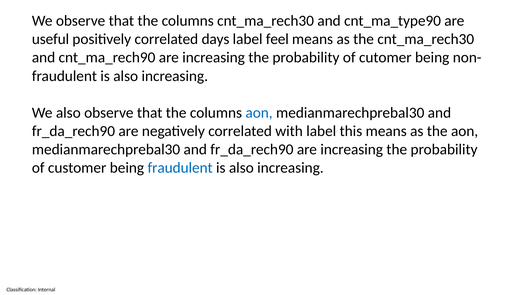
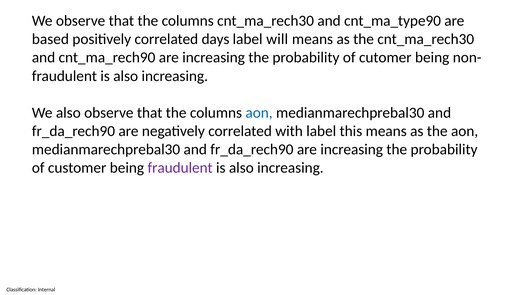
useful: useful -> based (50, 39)
feel: feel -> will (277, 39)
fraudulent colour: blue -> purple (180, 168)
